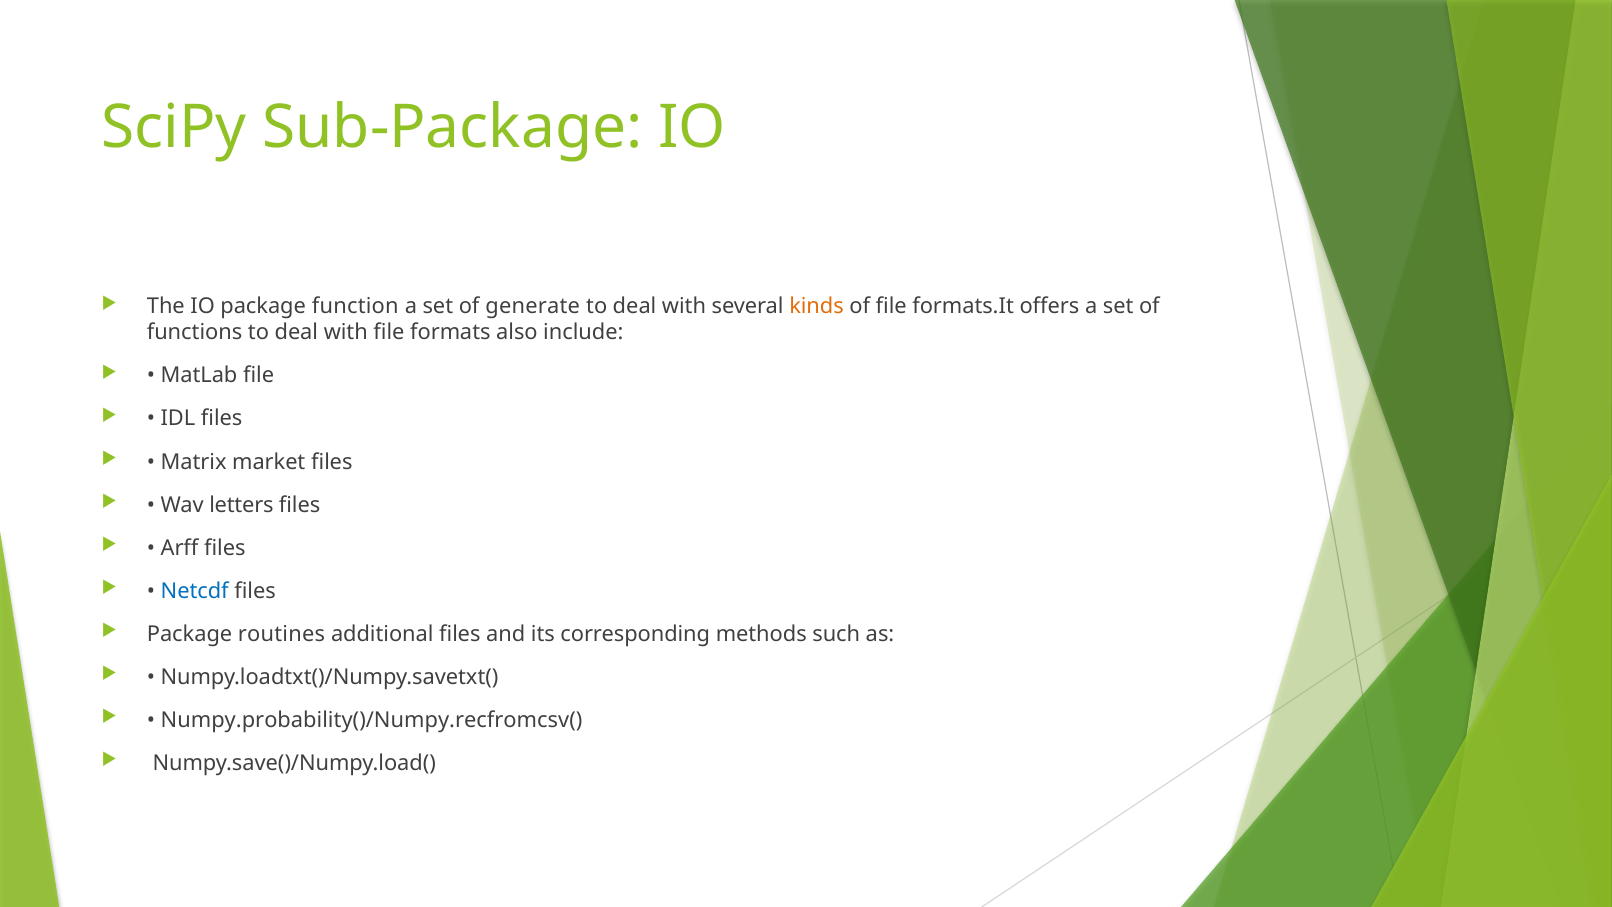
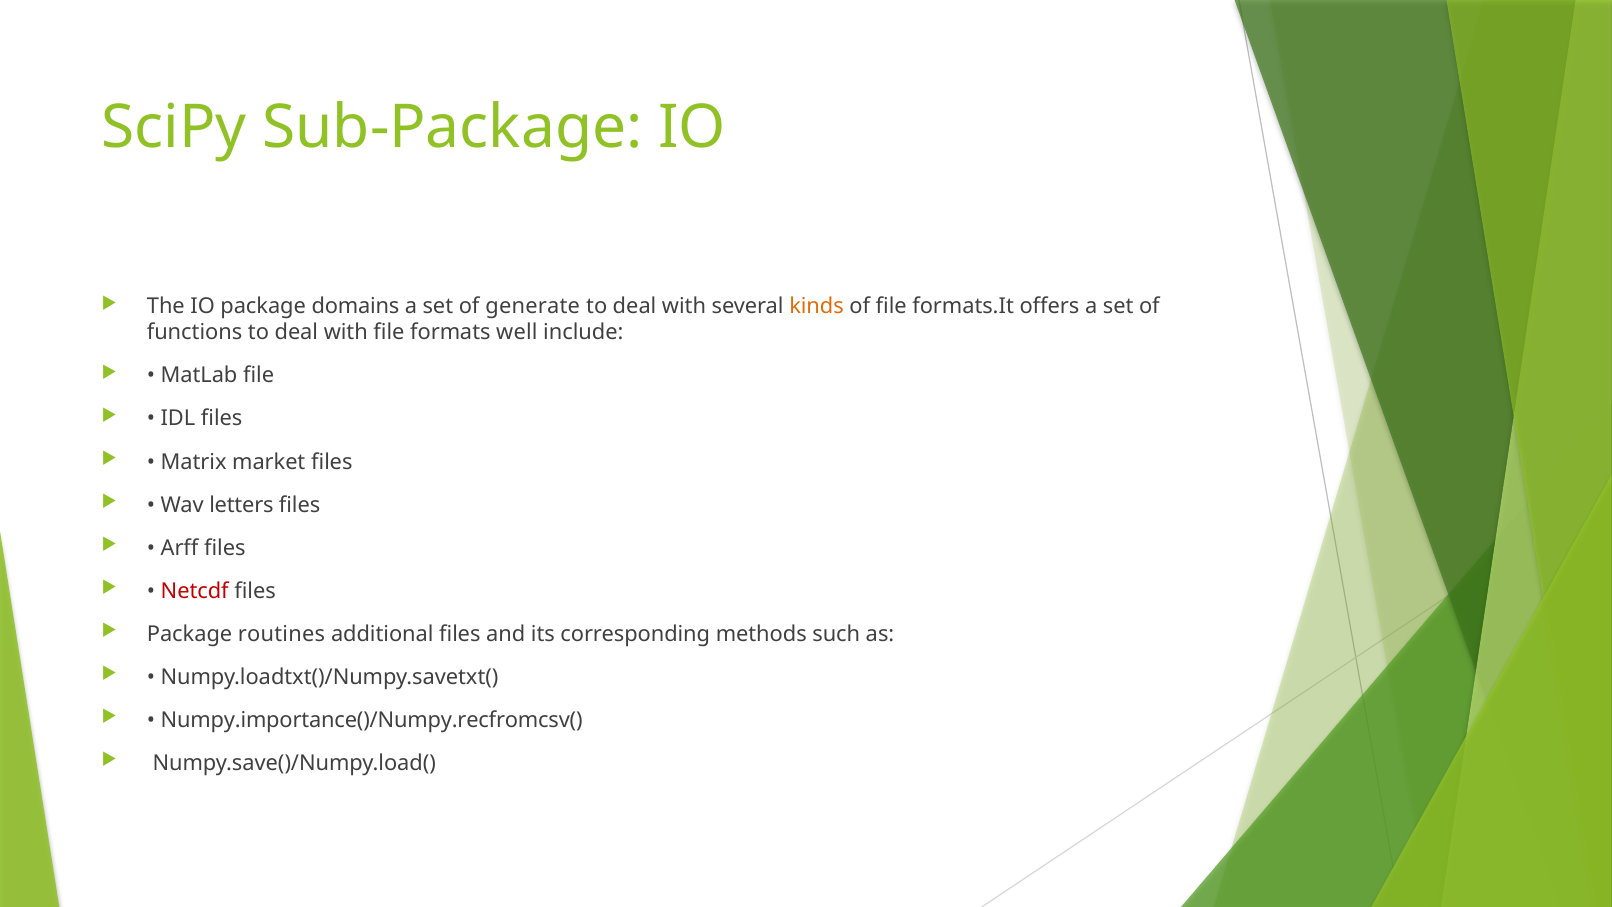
function: function -> domains (355, 306)
also: also -> well (517, 333)
Netcdf colour: blue -> red (195, 591)
Numpy.probability()/Numpy.recfromcsv(: Numpy.probability()/Numpy.recfromcsv( -> Numpy.importance()/Numpy.recfromcsv( (372, 720)
